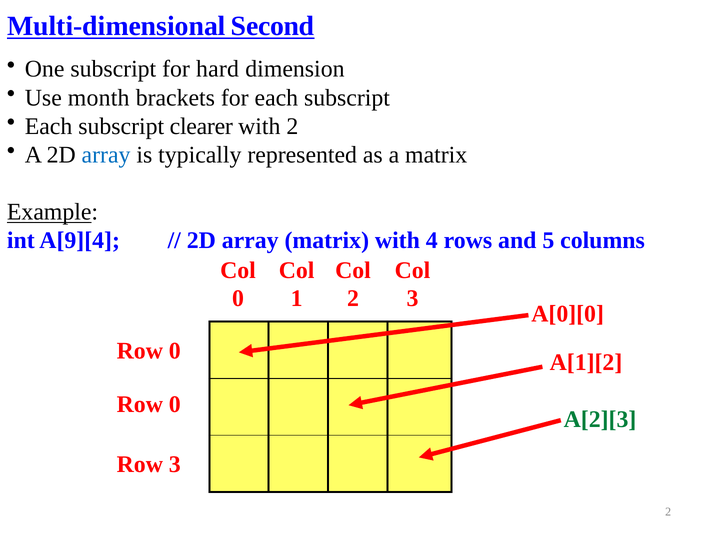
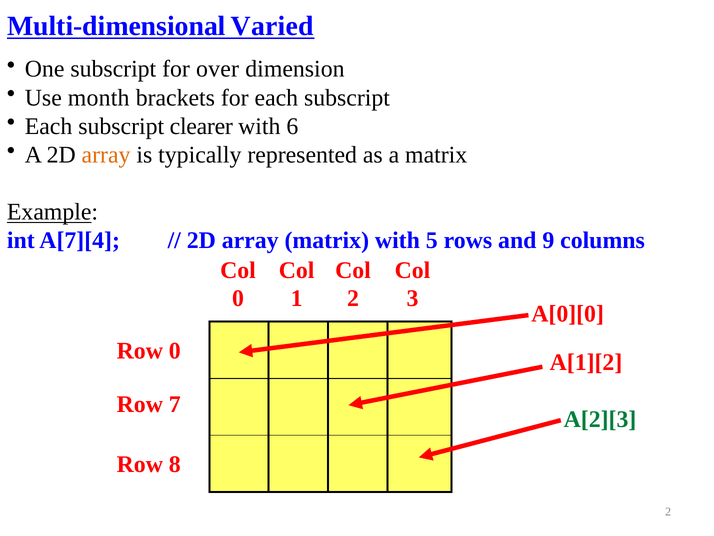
Second: Second -> Varied (272, 26)
hard: hard -> over (218, 69)
with 2: 2 -> 6 (292, 126)
array colour: blue -> orange (106, 155)
A[9][4: A[9][4 -> A[7][4 (80, 240)
4: 4 -> 5 (432, 240)
5: 5 -> 9 (548, 240)
0: 0 -> 7 (175, 404)
Row 3: 3 -> 8 (175, 464)
